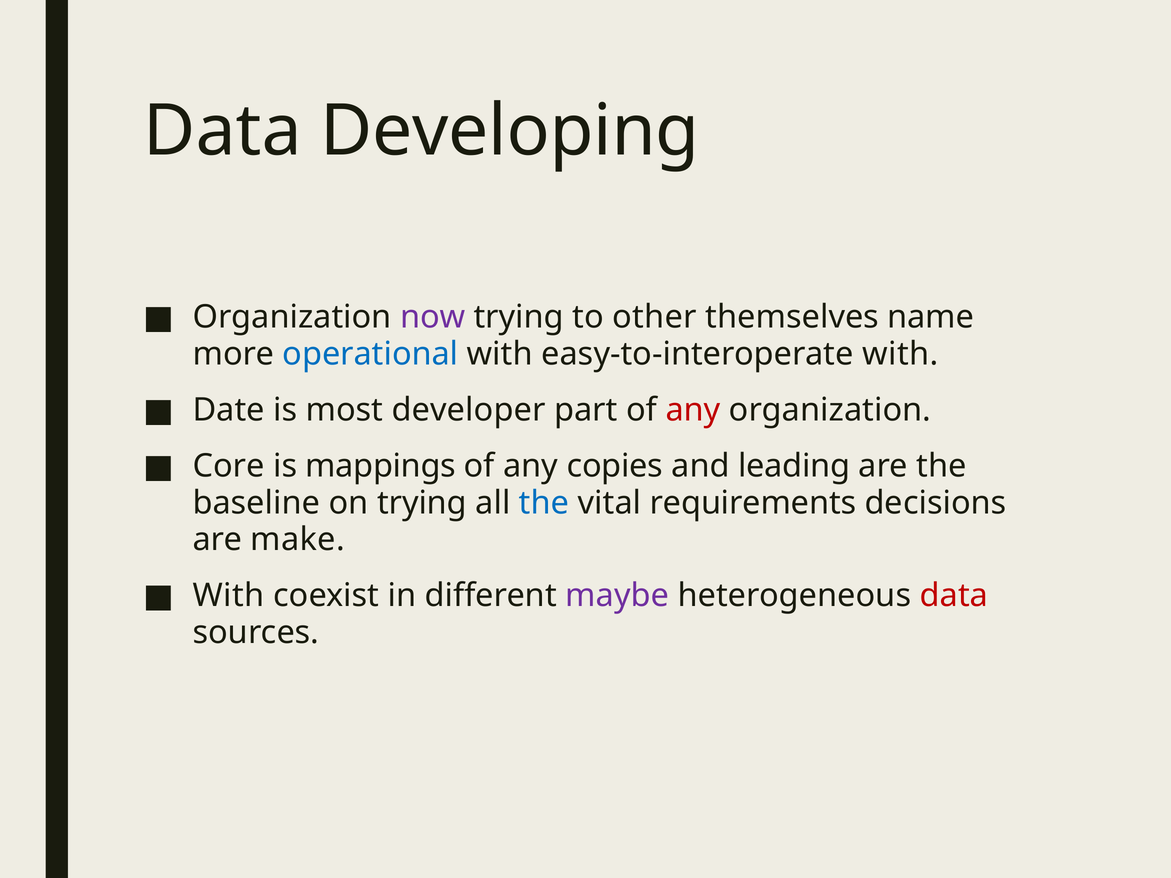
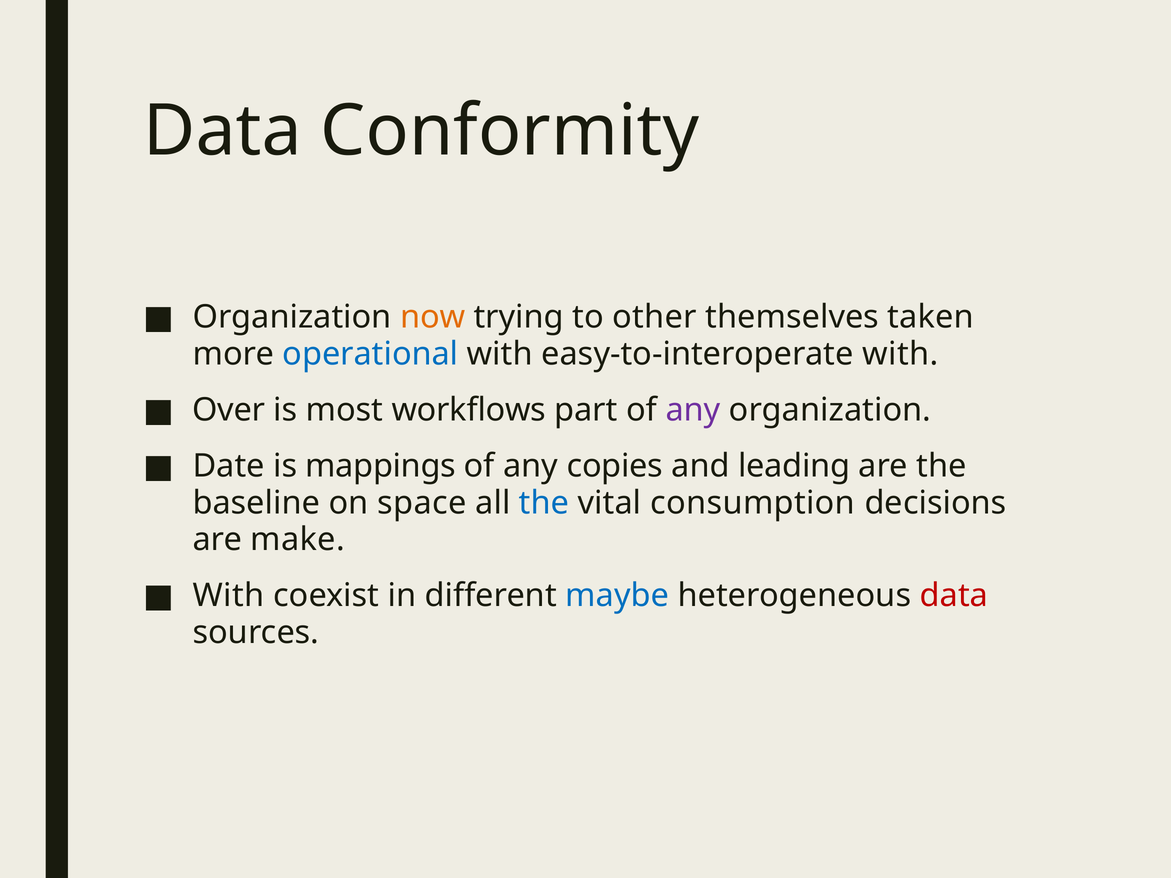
Developing: Developing -> Conformity (510, 131)
now colour: purple -> orange (433, 317)
name: name -> taken (931, 317)
Date: Date -> Over (229, 410)
developer: developer -> workflows (469, 410)
any colour: red -> purple (693, 410)
Core: Core -> Date (229, 466)
on trying: trying -> space (422, 503)
requirements: requirements -> consumption (753, 503)
maybe colour: purple -> blue (617, 596)
